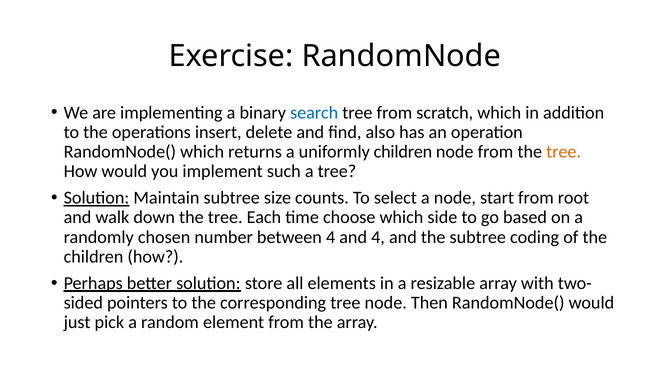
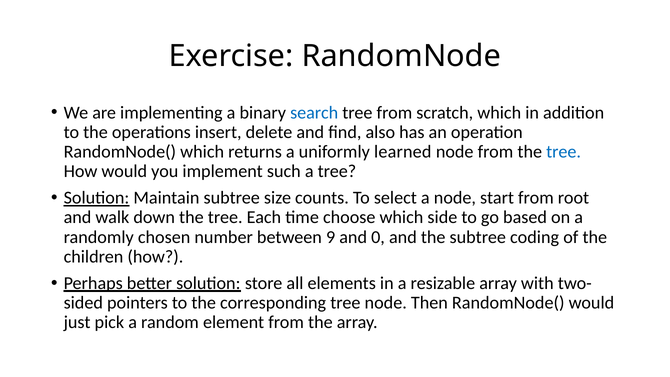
uniformly children: children -> learned (403, 152)
tree colour: orange -> blue (564, 152)
between 4: 4 -> 9 (331, 237)
and 4: 4 -> 0 (378, 237)
